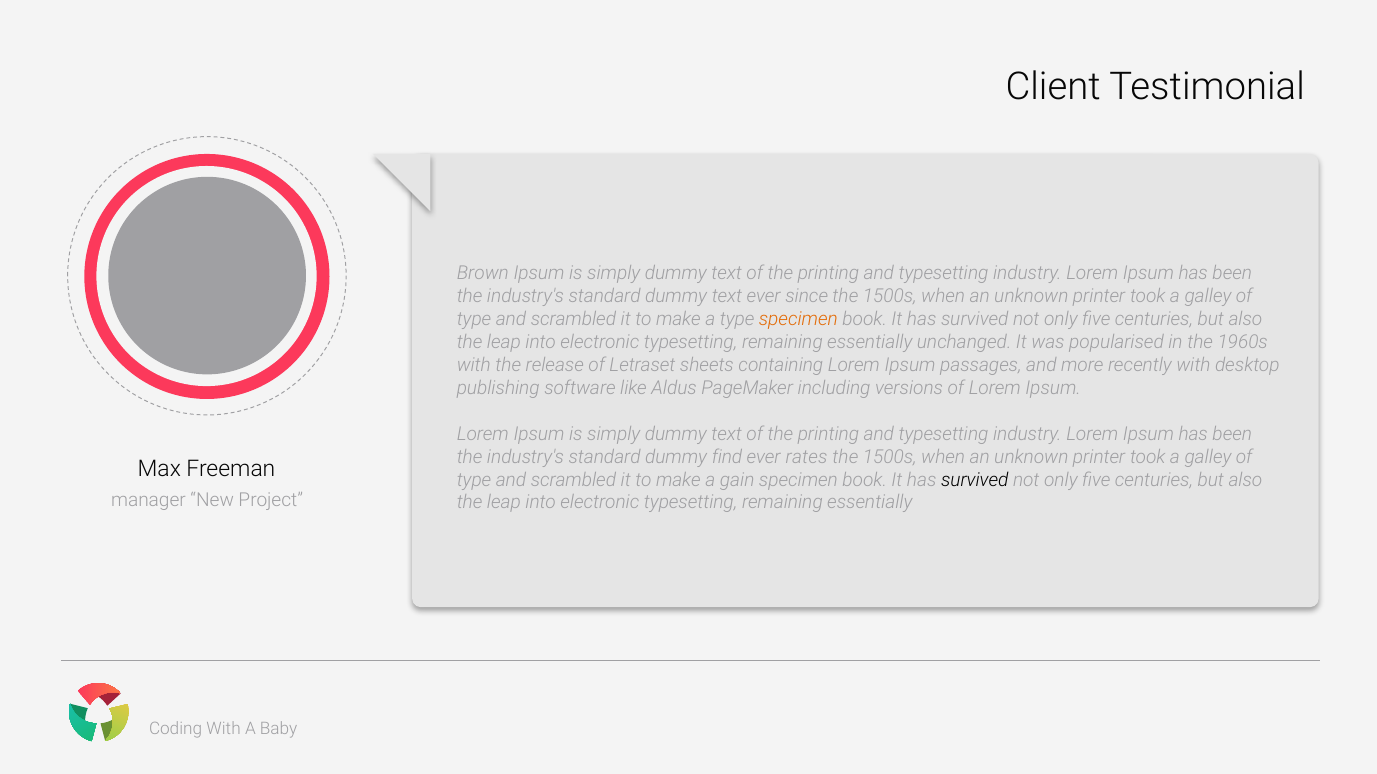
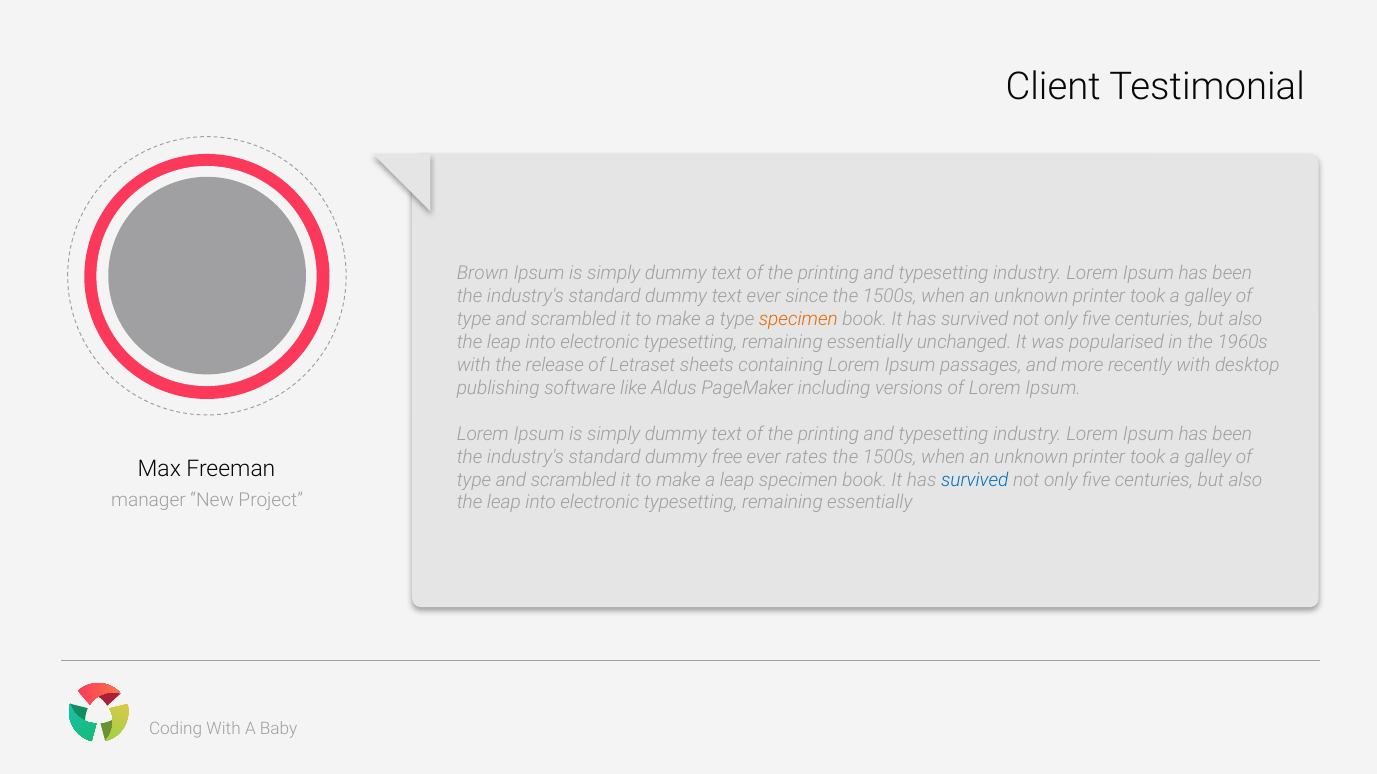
find: find -> free (727, 457)
a gain: gain -> leap (737, 480)
survived colour: black -> blue (975, 480)
